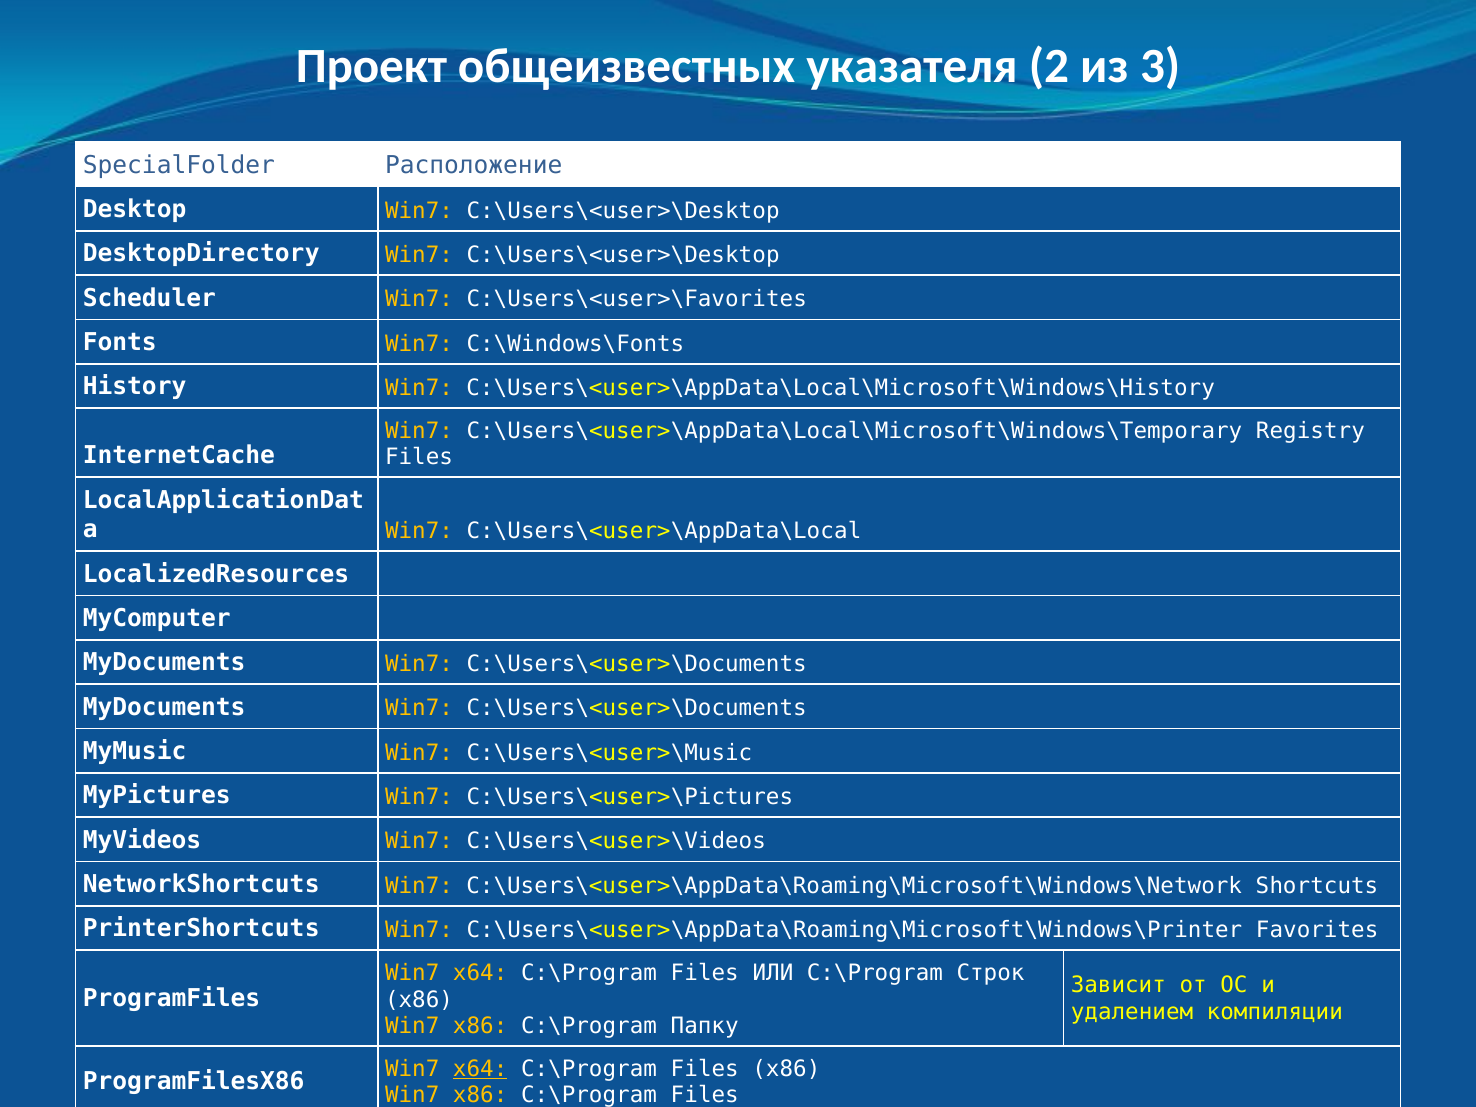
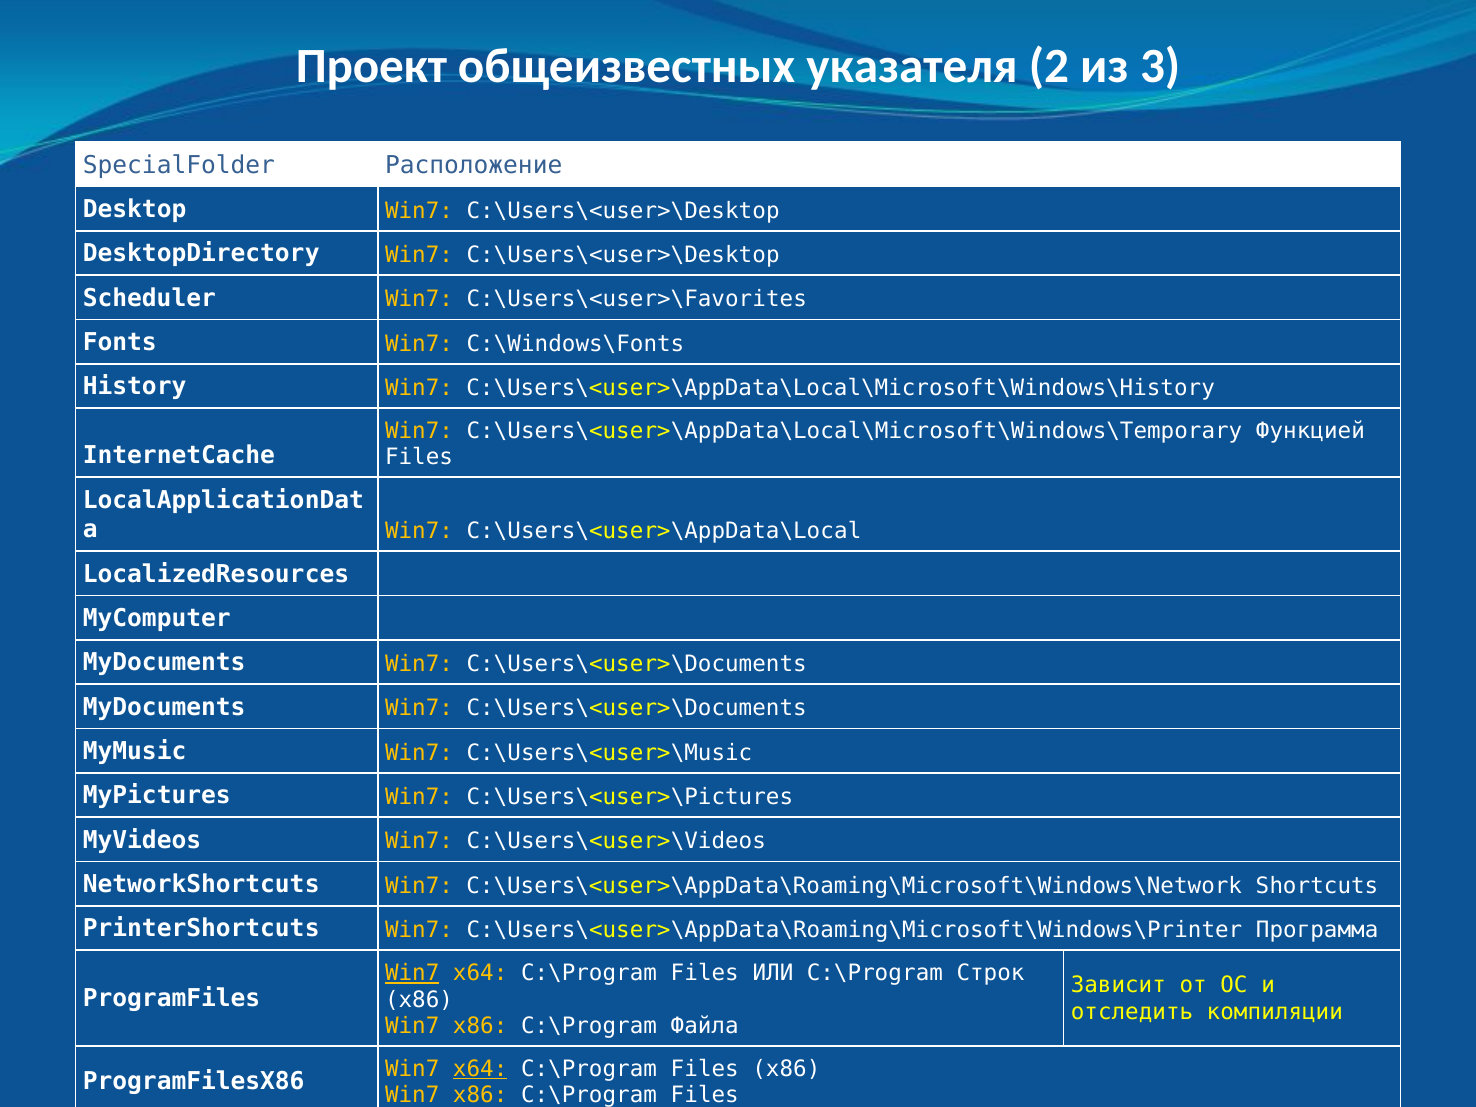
Registry: Registry -> Функцией (1310, 431)
Favorites: Favorites -> Программа (1317, 930)
Win7 underline: none -> present (412, 973)
удалением: удалением -> отследить (1132, 1012)
Папку: Папку -> Файла (705, 1026)
